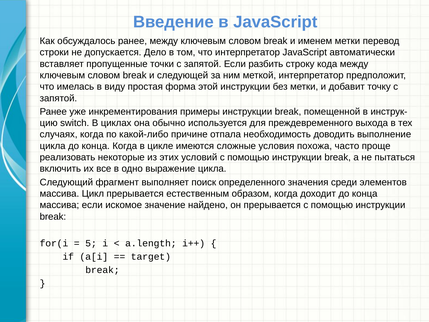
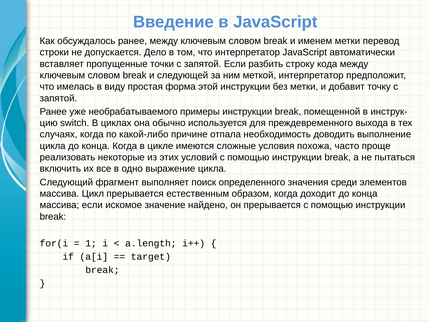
инкрементирования: инкрементирования -> необрабатываемого (133, 112)
5: 5 -> 1 (91, 243)
